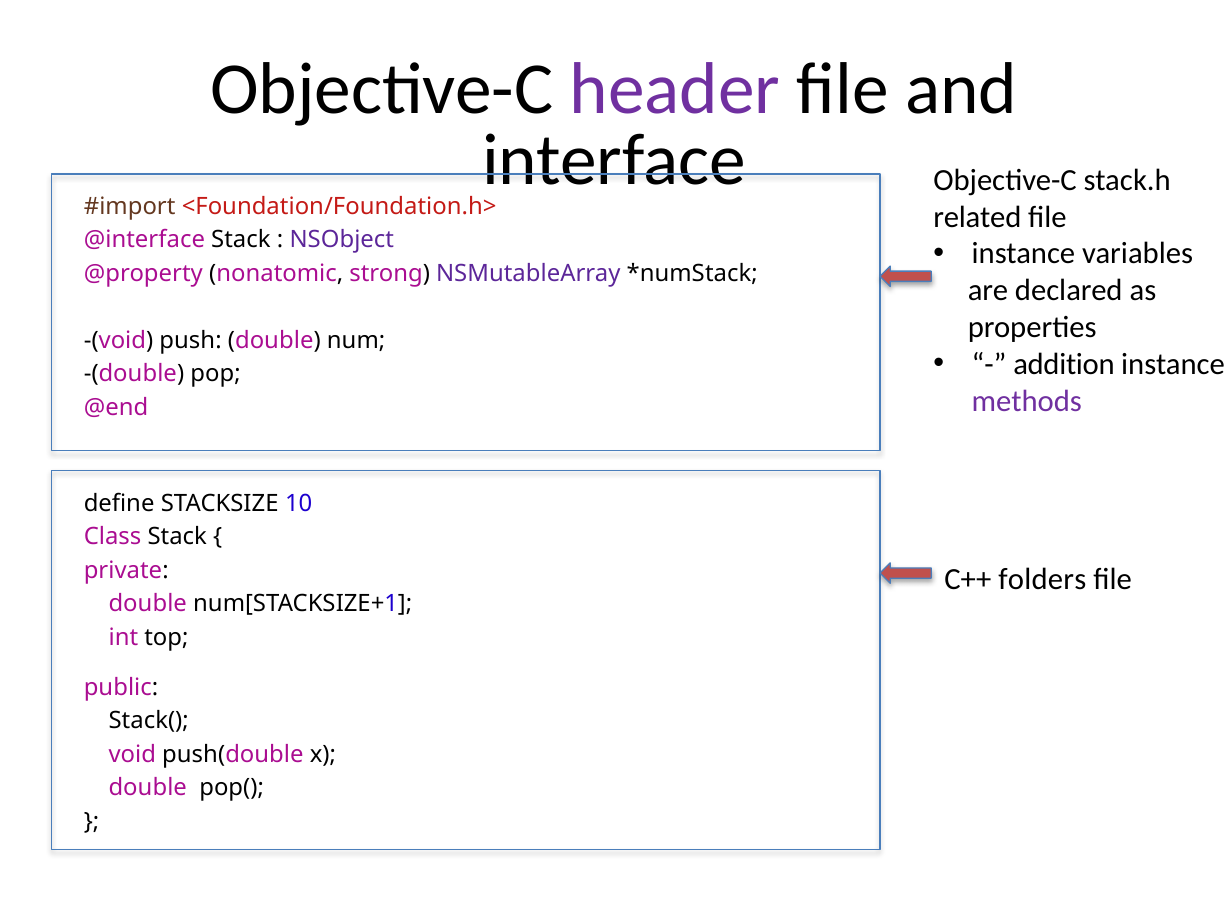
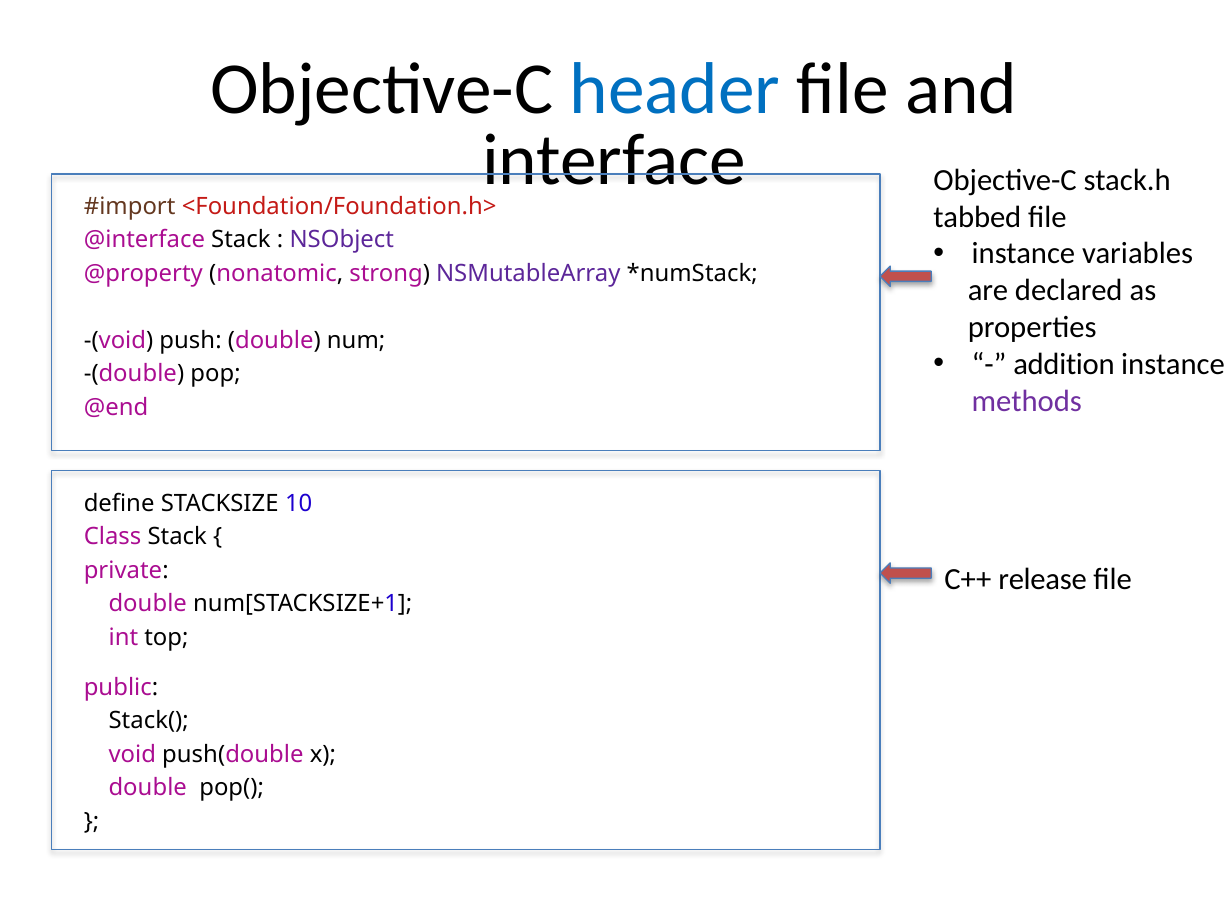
header colour: purple -> blue (675, 89)
related: related -> tabbed (977, 217)
folders: folders -> release (1043, 579)
